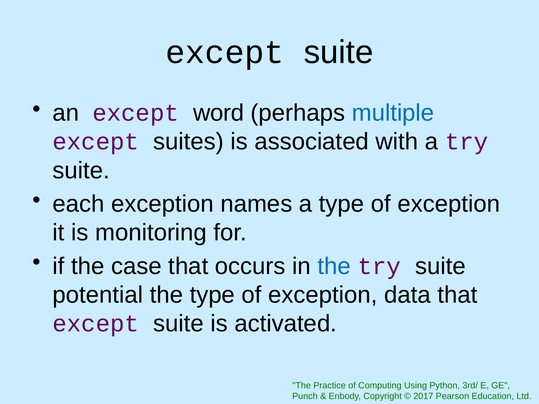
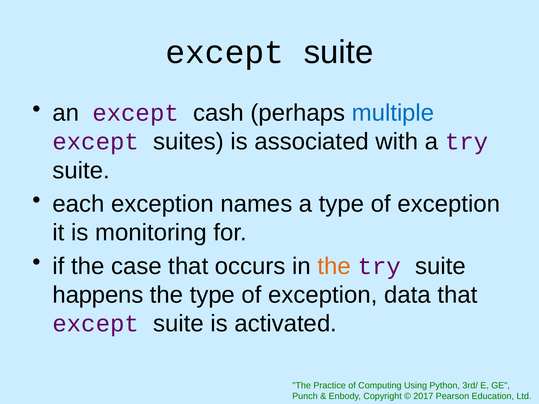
word: word -> cash (219, 113)
the colour: blue -> orange (334, 266)
potential: potential -> happens (98, 295)
